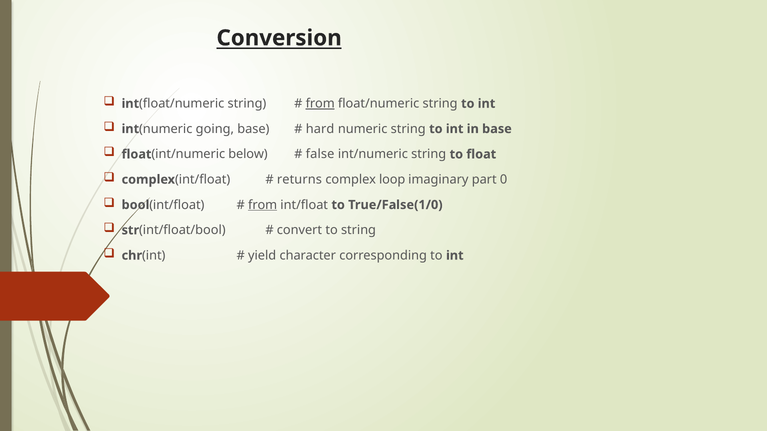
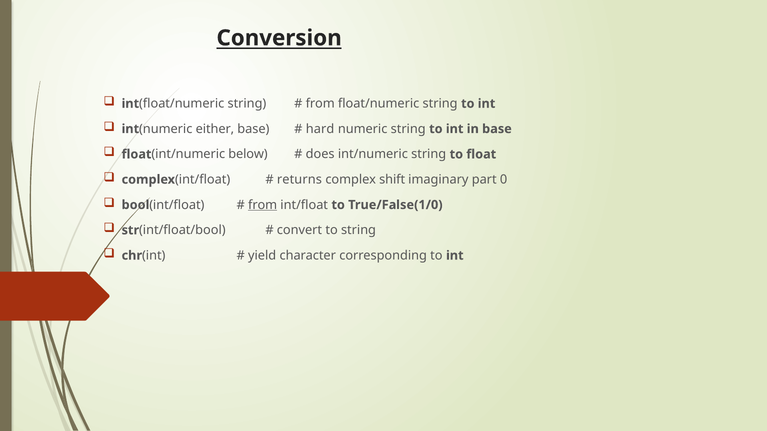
from underline: present -> none (320, 104)
going: going -> either (215, 129)
false: false -> does (320, 154)
loop: loop -> shift (392, 180)
